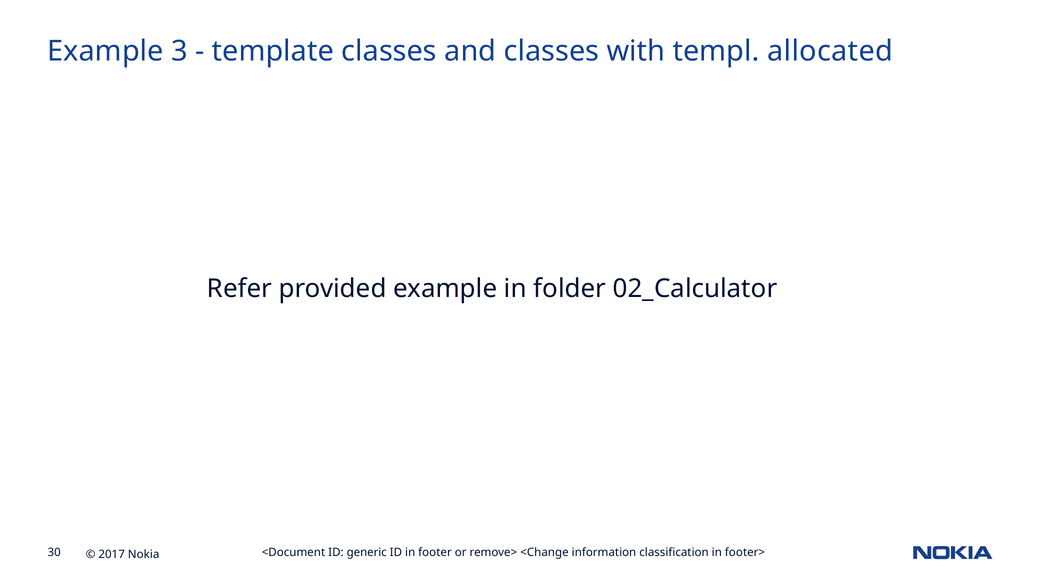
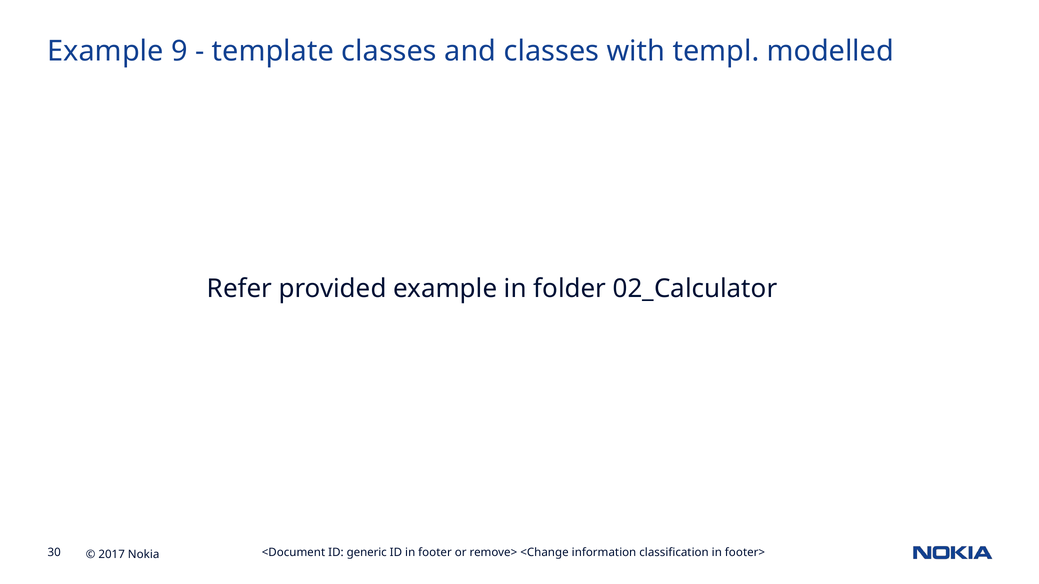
3: 3 -> 9 (179, 51)
allocated: allocated -> modelled (830, 51)
